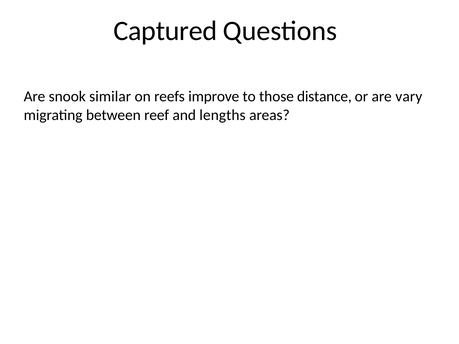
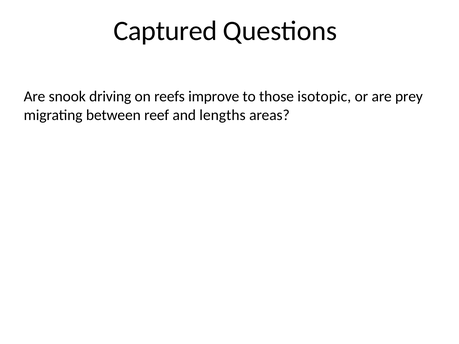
similar: similar -> driving (110, 97)
distance: distance -> isotopic (324, 97)
vary: vary -> prey (409, 97)
